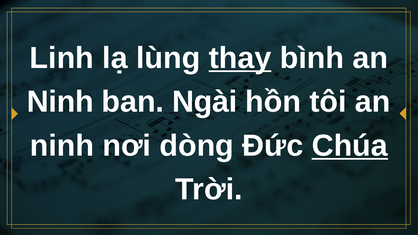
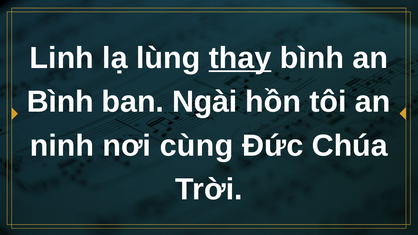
Ninh: Ninh -> Bình (60, 102)
dòng: dòng -> cùng (197, 146)
Chúa underline: present -> none (350, 146)
